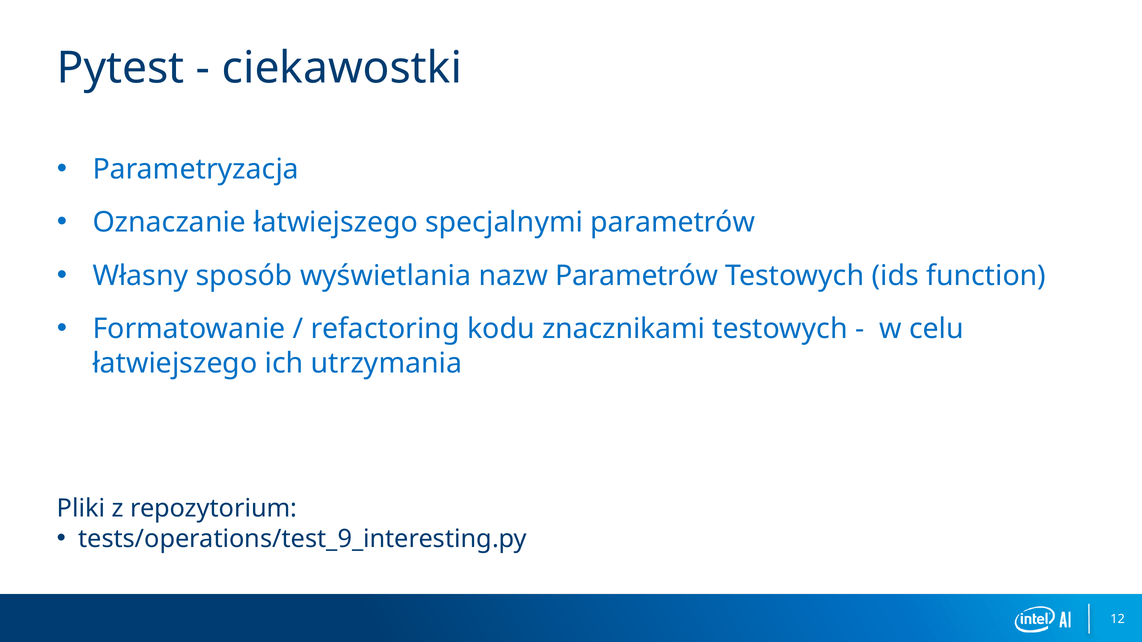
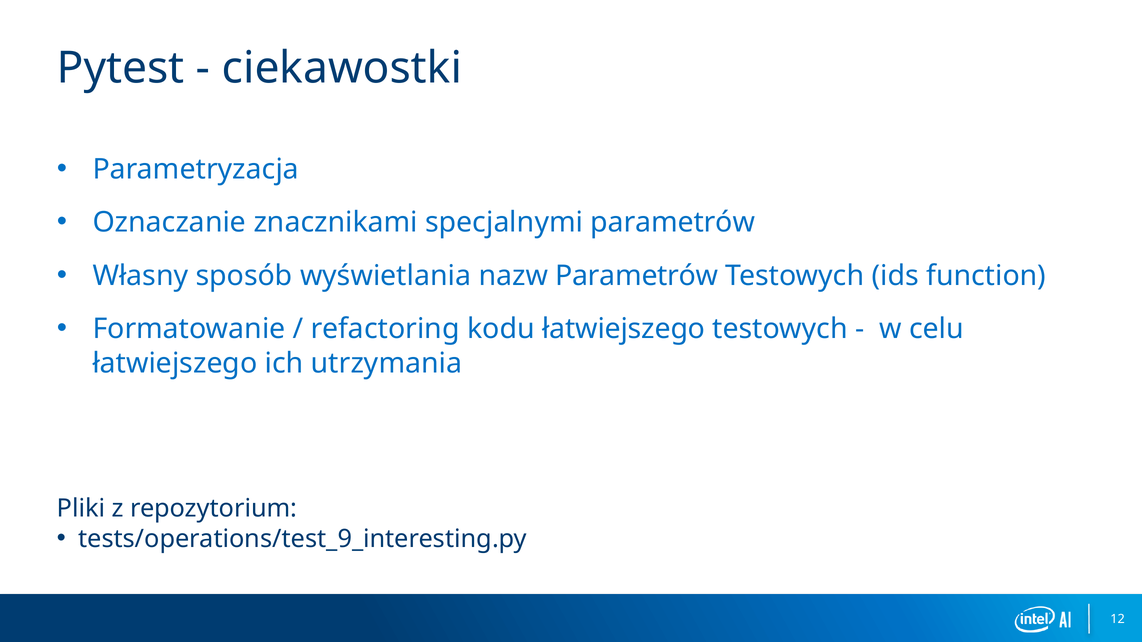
Oznaczanie łatwiejszego: łatwiejszego -> znacznikami (336, 223)
kodu znacznikami: znacznikami -> łatwiejszego (624, 329)
